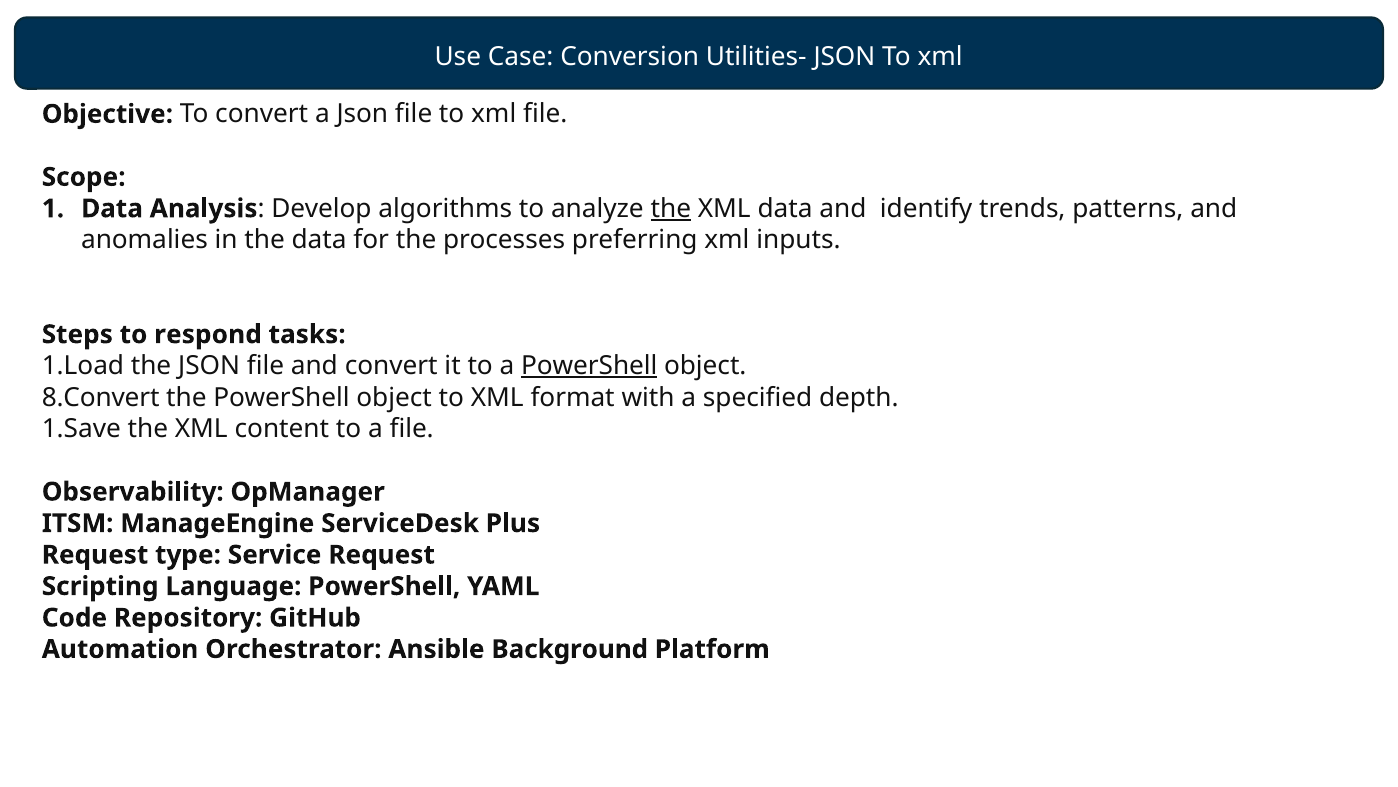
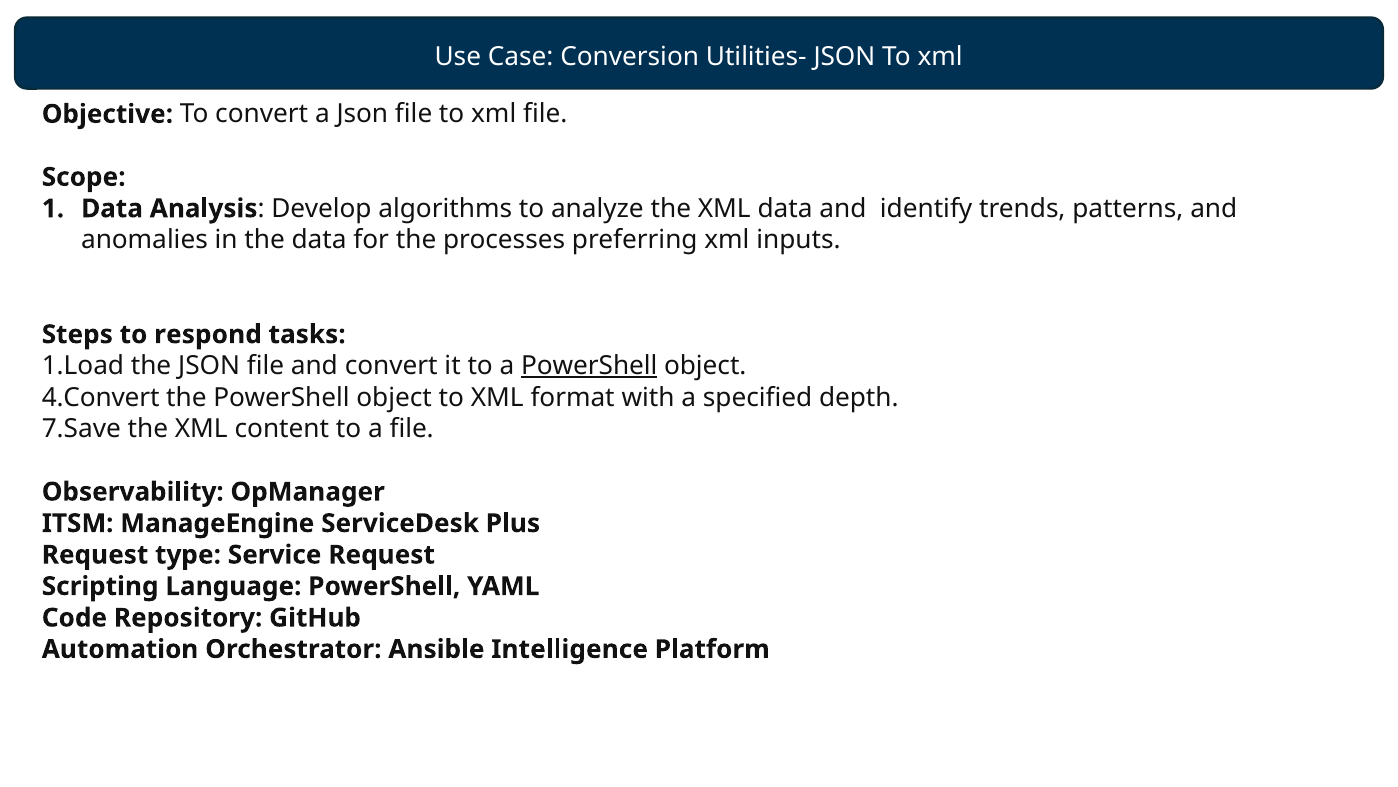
the underline: present -> none (671, 208)
8.Convert: 8.Convert -> 4.Convert (101, 397)
1.Save: 1.Save -> 7.Save (81, 429)
Background: Background -> Intelligence (570, 649)
